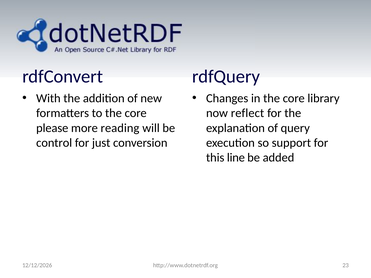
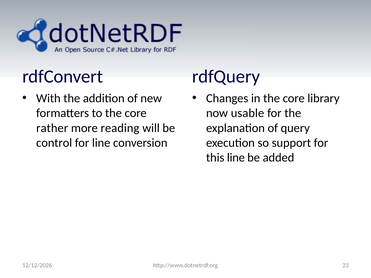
reflect: reflect -> usable (247, 113)
please: please -> rather (52, 128)
for just: just -> line (101, 143)
